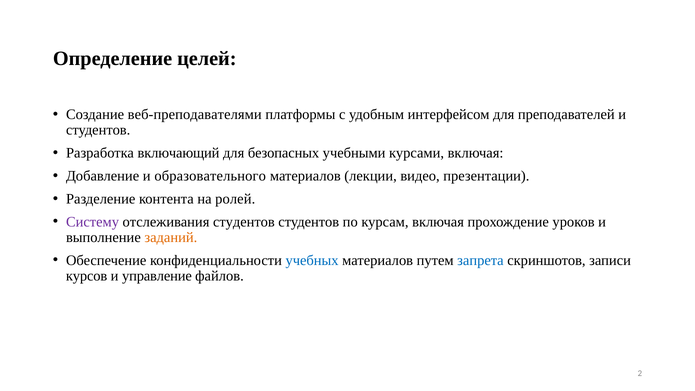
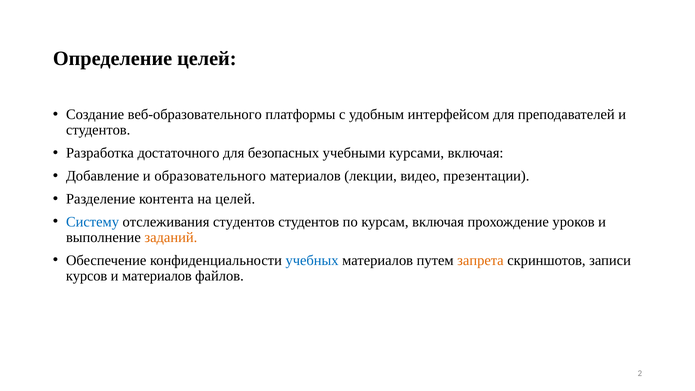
веб-преподавателями: веб-преподавателями -> веб-образовательного (195, 114)
включающий: включающий -> достаточного (178, 153)
на ролей: ролей -> целей (235, 199)
Систему colour: purple -> blue (93, 222)
запрета colour: blue -> orange (480, 260)
и управление: управление -> материалов (157, 276)
